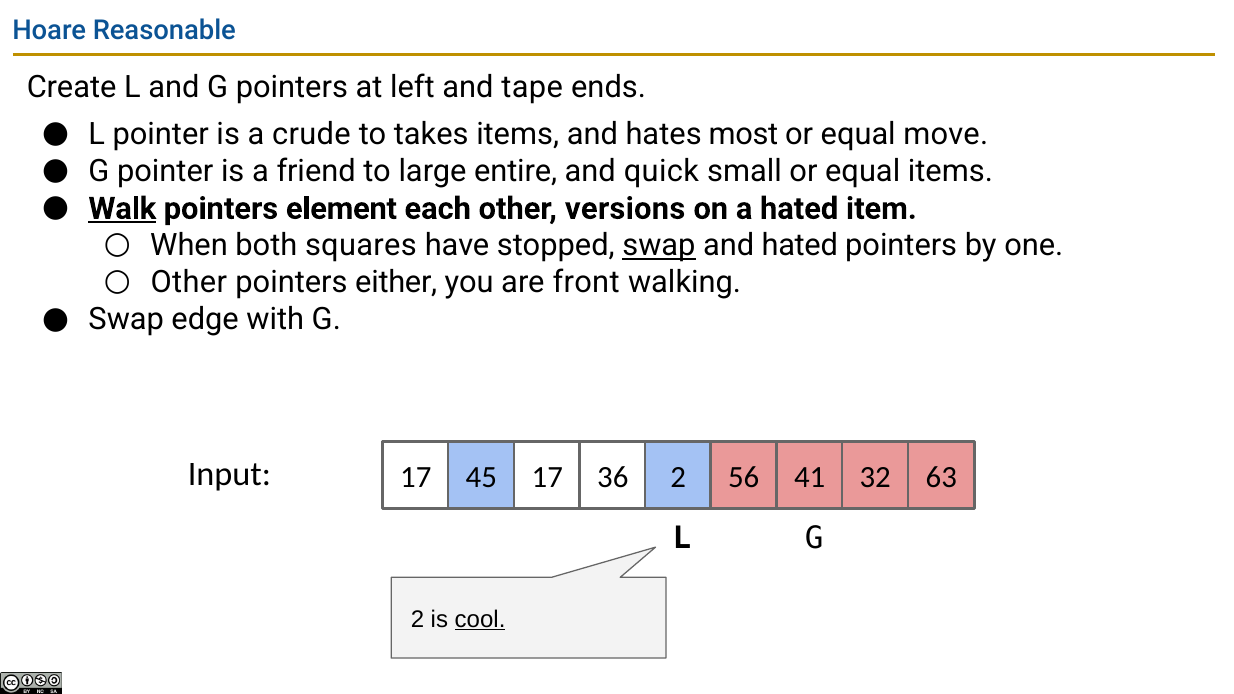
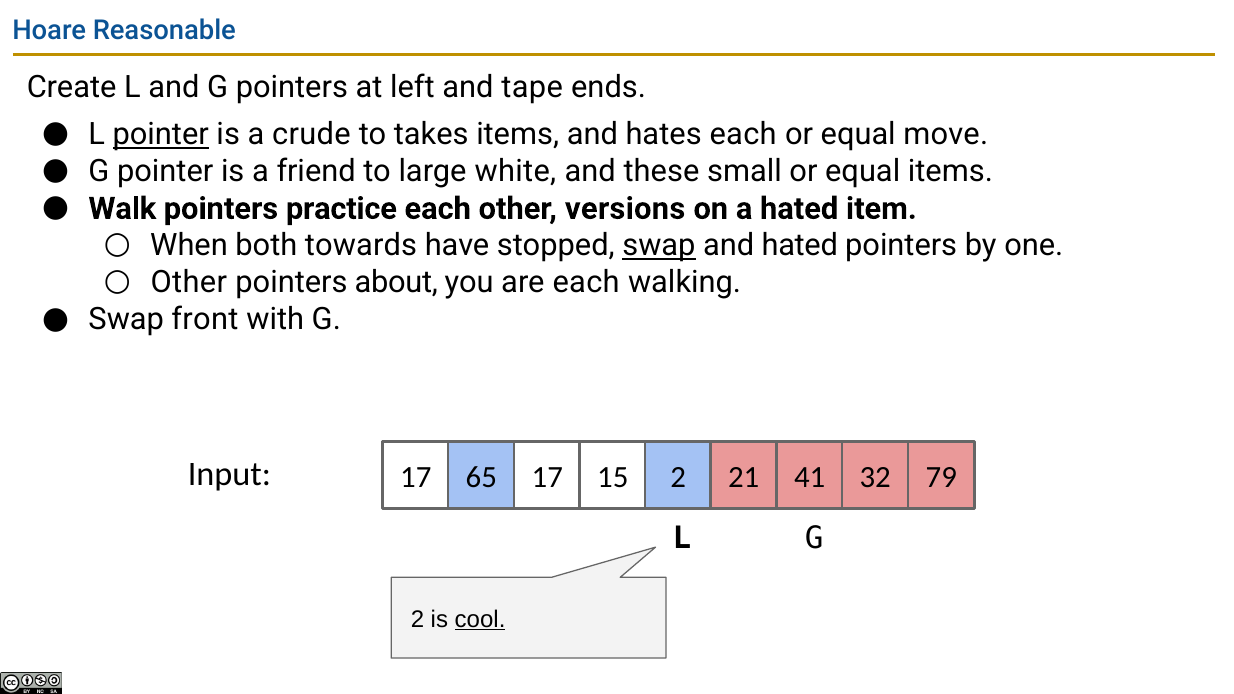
pointer underline: none -> present (161, 135)
hates most: most -> each (743, 135)
entire: entire -> white (515, 172)
quick: quick -> these (662, 172)
Walk underline: present -> none (122, 209)
element: element -> practice (341, 209)
squares: squares -> towards (361, 246)
either: either -> about (396, 283)
are front: front -> each (586, 283)
edge: edge -> front (205, 320)
45: 45 -> 65 (481, 477)
36: 36 -> 15 (613, 477)
56: 56 -> 21 (744, 477)
63: 63 -> 79 (941, 477)
